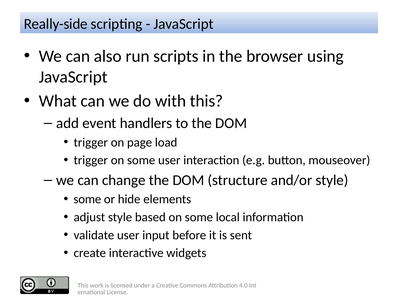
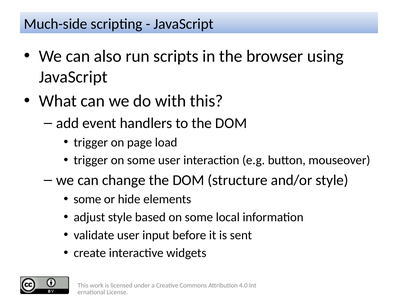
Really-side: Really-side -> Much-side (56, 24)
